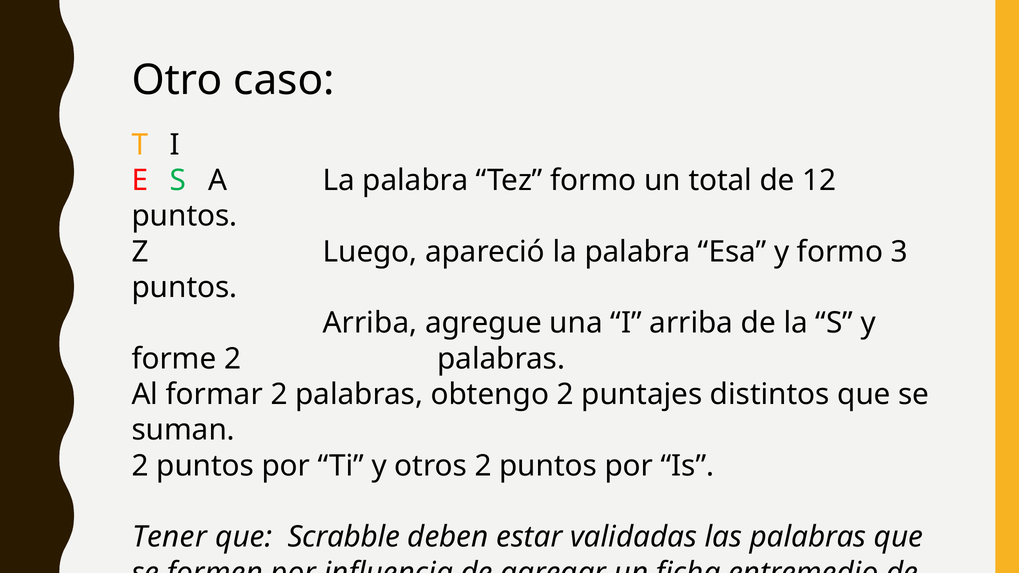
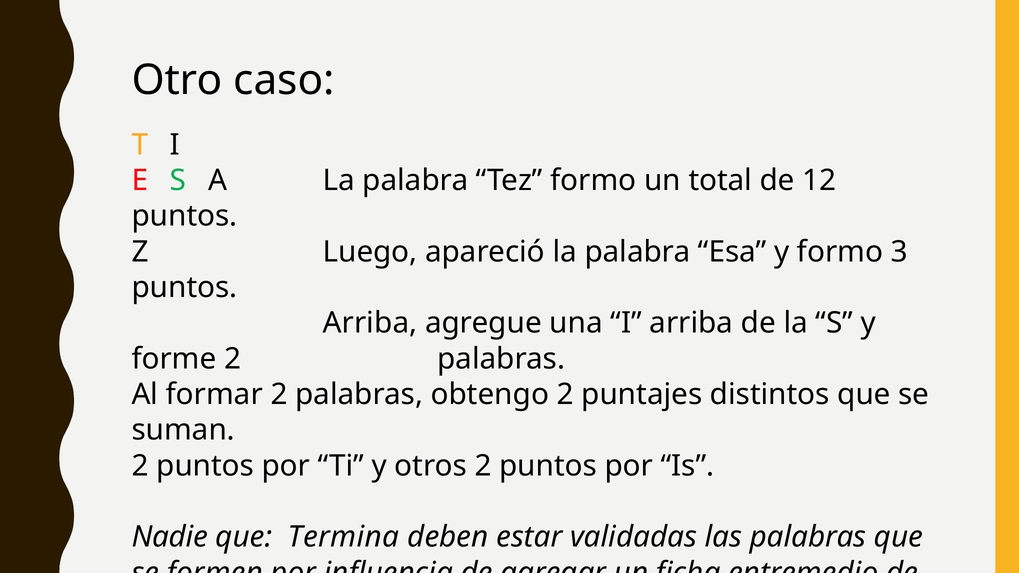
Tener: Tener -> Nadie (170, 537)
Scrabble: Scrabble -> Termina (343, 537)
